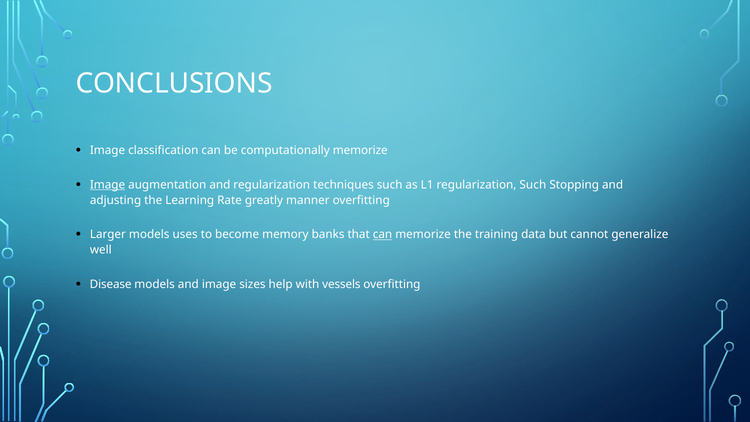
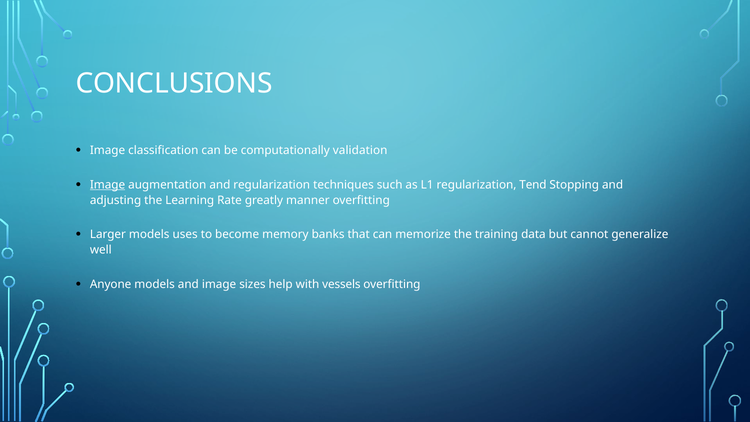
computationally memorize: memorize -> validation (360, 150)
regularization Such: Such -> Tend (533, 185)
can underline: present -> none (383, 235)
Disease: Disease -> Anyone (111, 284)
